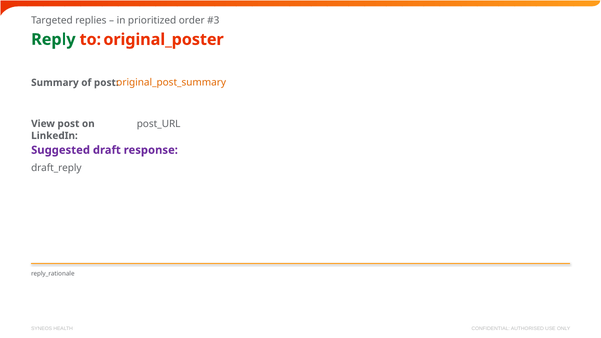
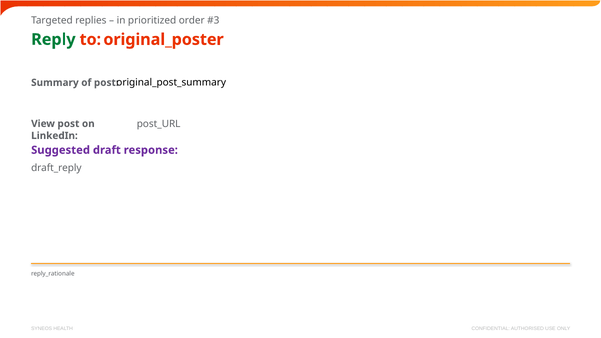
original_post_summary colour: orange -> black (171, 83)
